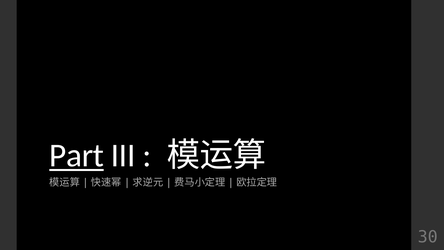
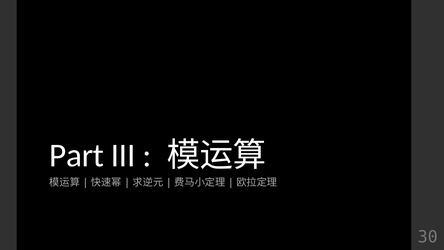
Part underline: present -> none (77, 155)
